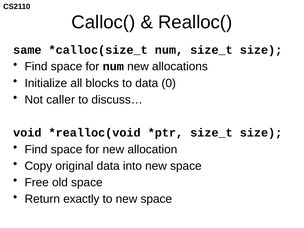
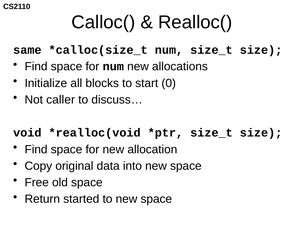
to data: data -> start (147, 83)
exactly: exactly -> started (81, 199)
